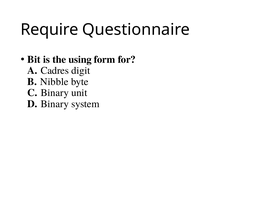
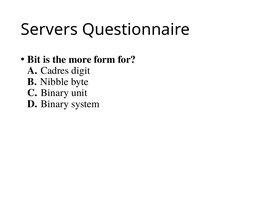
Require: Require -> Servers (49, 30)
using: using -> more (80, 60)
